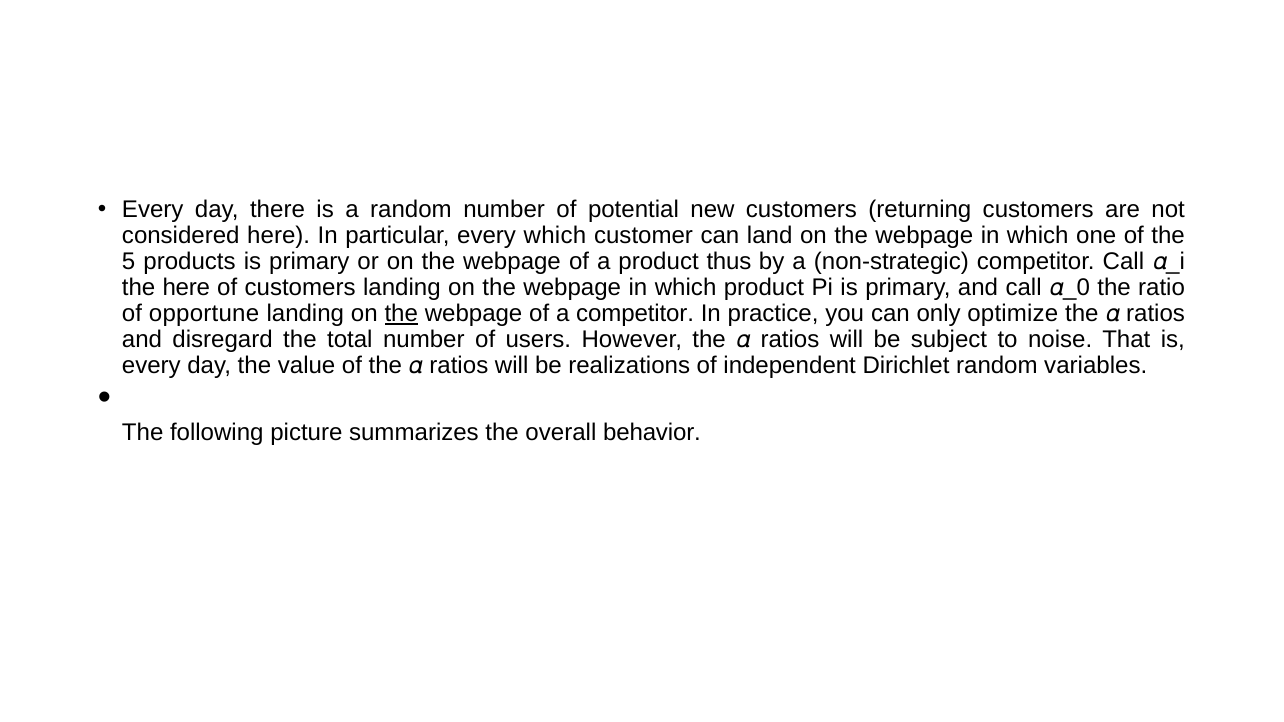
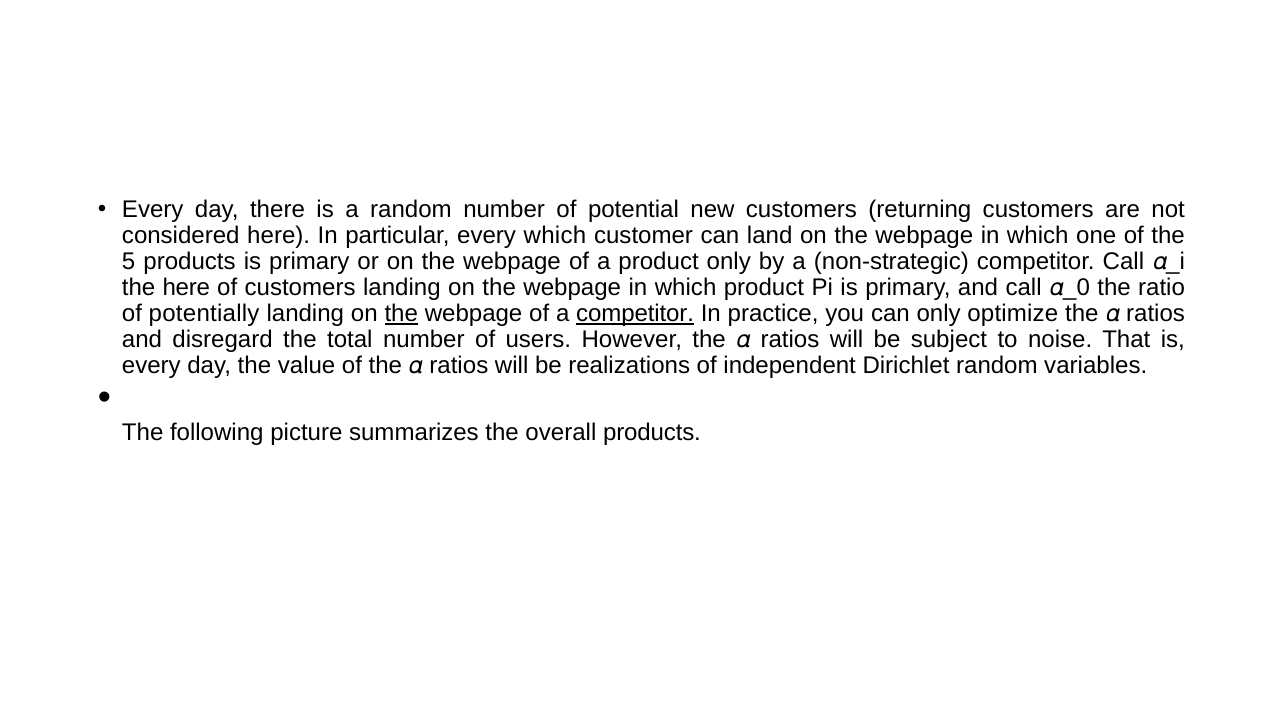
product thus: thus -> only (729, 262)
opportune: opportune -> potentially (204, 314)
competitor underline: none -> present (635, 314)
overall behavior: behavior -> products (652, 432)
